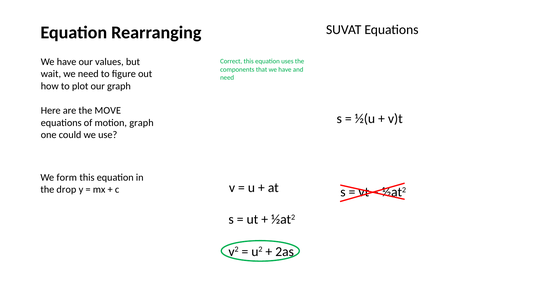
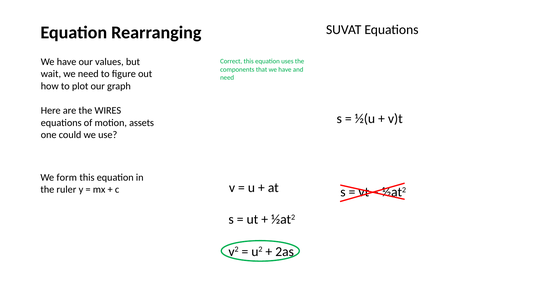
MOVE: MOVE -> WIRES (108, 110)
motion graph: graph -> assets (142, 123)
drop: drop -> ruler (66, 189)
